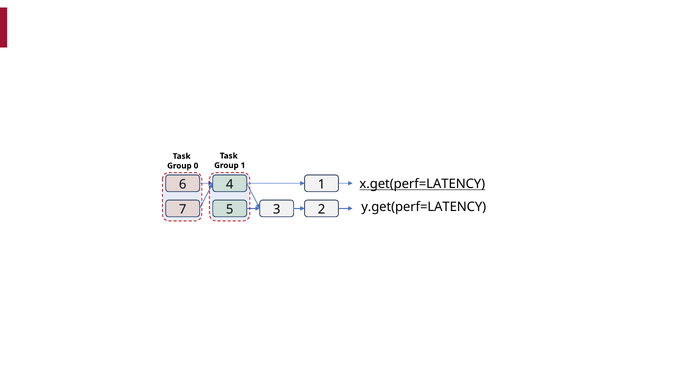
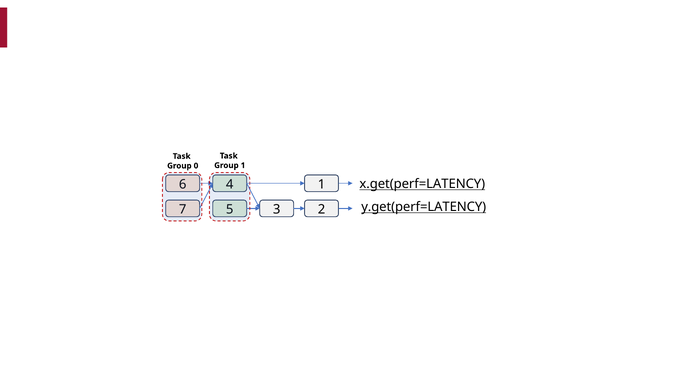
y.get(perf=LATENCY underline: none -> present (424, 207)
